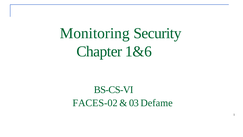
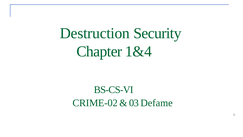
Monitoring: Monitoring -> Destruction (95, 33)
1&6: 1&6 -> 1&4 (138, 51)
FACES-02: FACES-02 -> CRIME-02 (95, 103)
